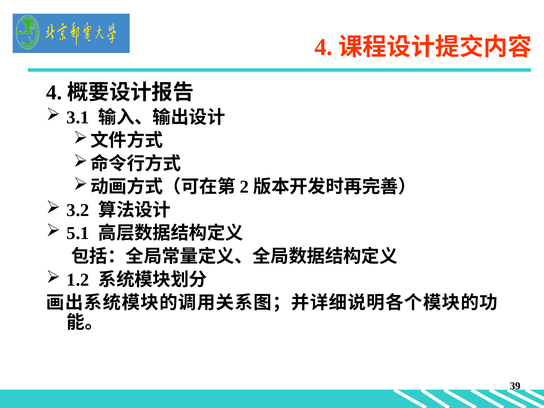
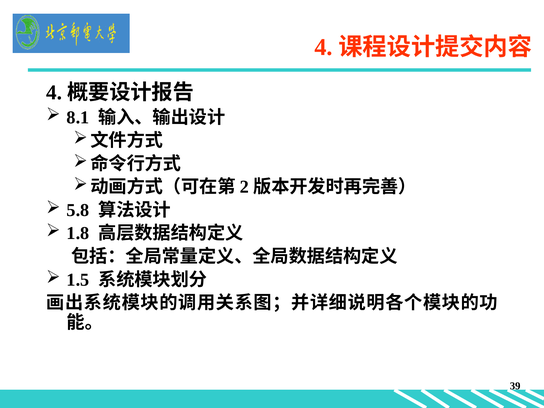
3.1: 3.1 -> 8.1 (78, 117)
3.2: 3.2 -> 5.8 (78, 210)
5.1: 5.1 -> 1.8 (78, 233)
1.2: 1.2 -> 1.5 (78, 280)
